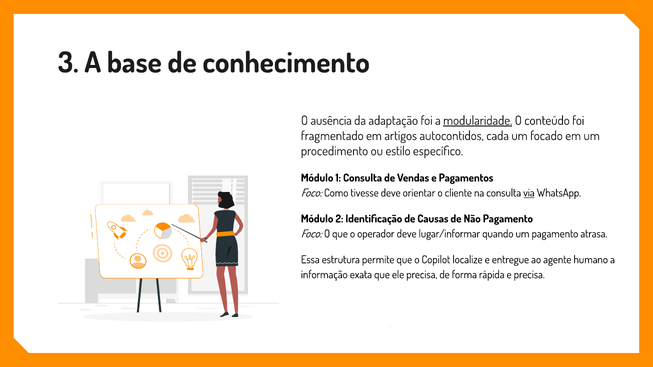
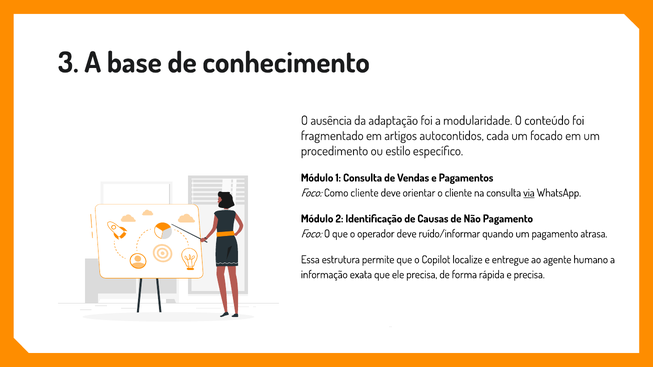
modularidade underline: present -> none (478, 121)
Como tivesse: tivesse -> cliente (365, 193)
lugar/informar: lugar/informar -> ruído/informar (449, 234)
